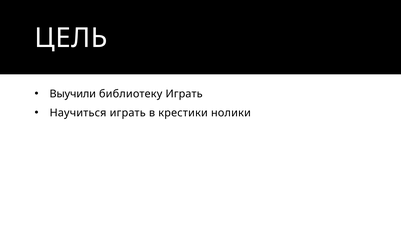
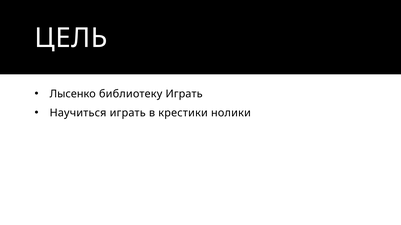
Выучили: Выучили -> Лысенко (73, 94)
